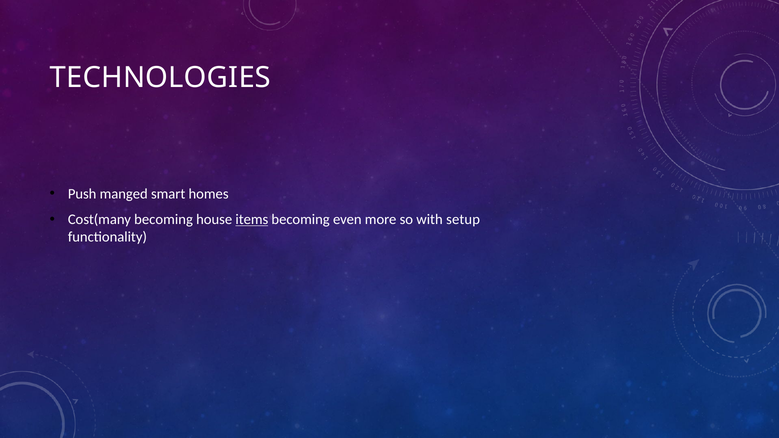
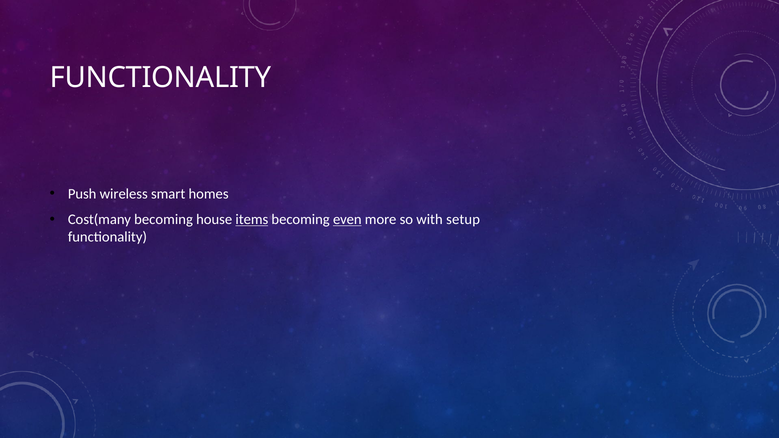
TECHNOLOGIES: TECHNOLOGIES -> FUNCTIONALITY (161, 77)
manged: manged -> wireless (124, 194)
even underline: none -> present (347, 220)
